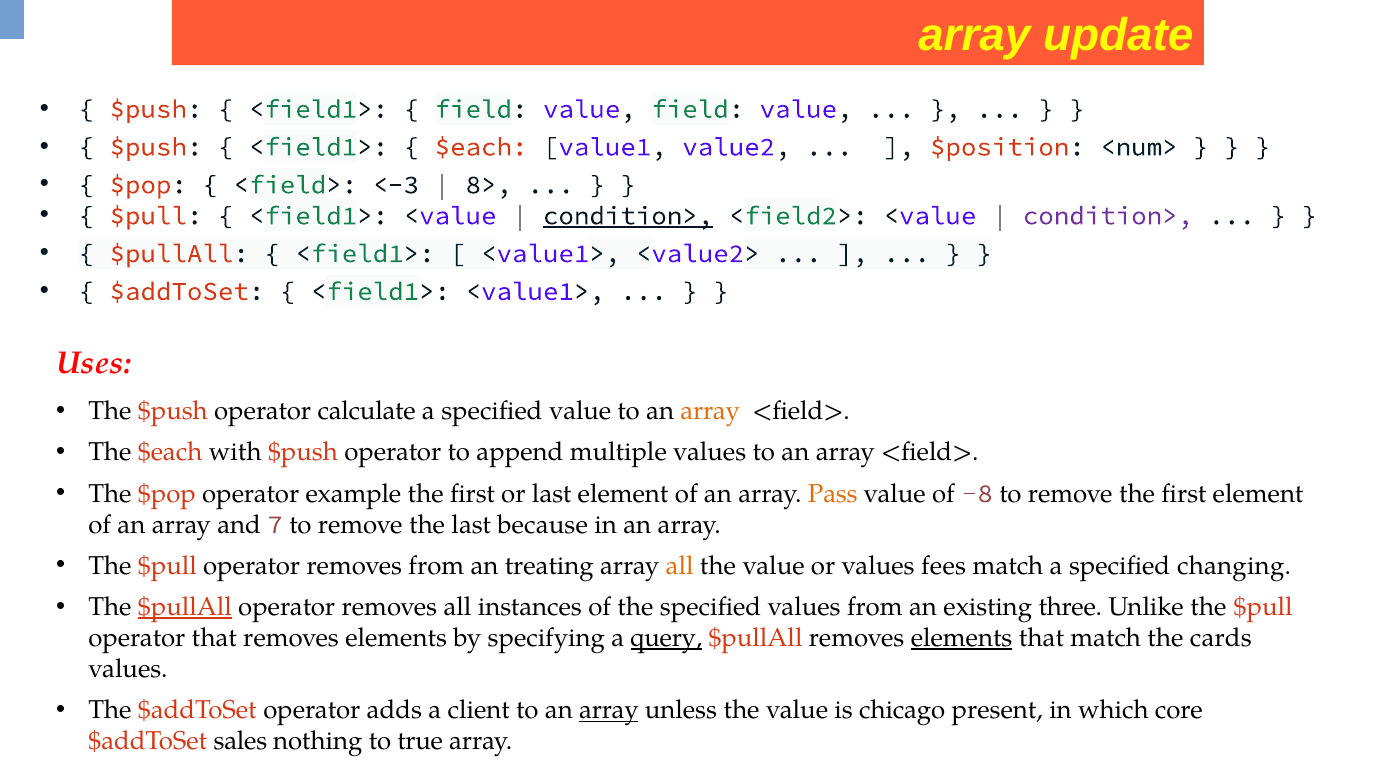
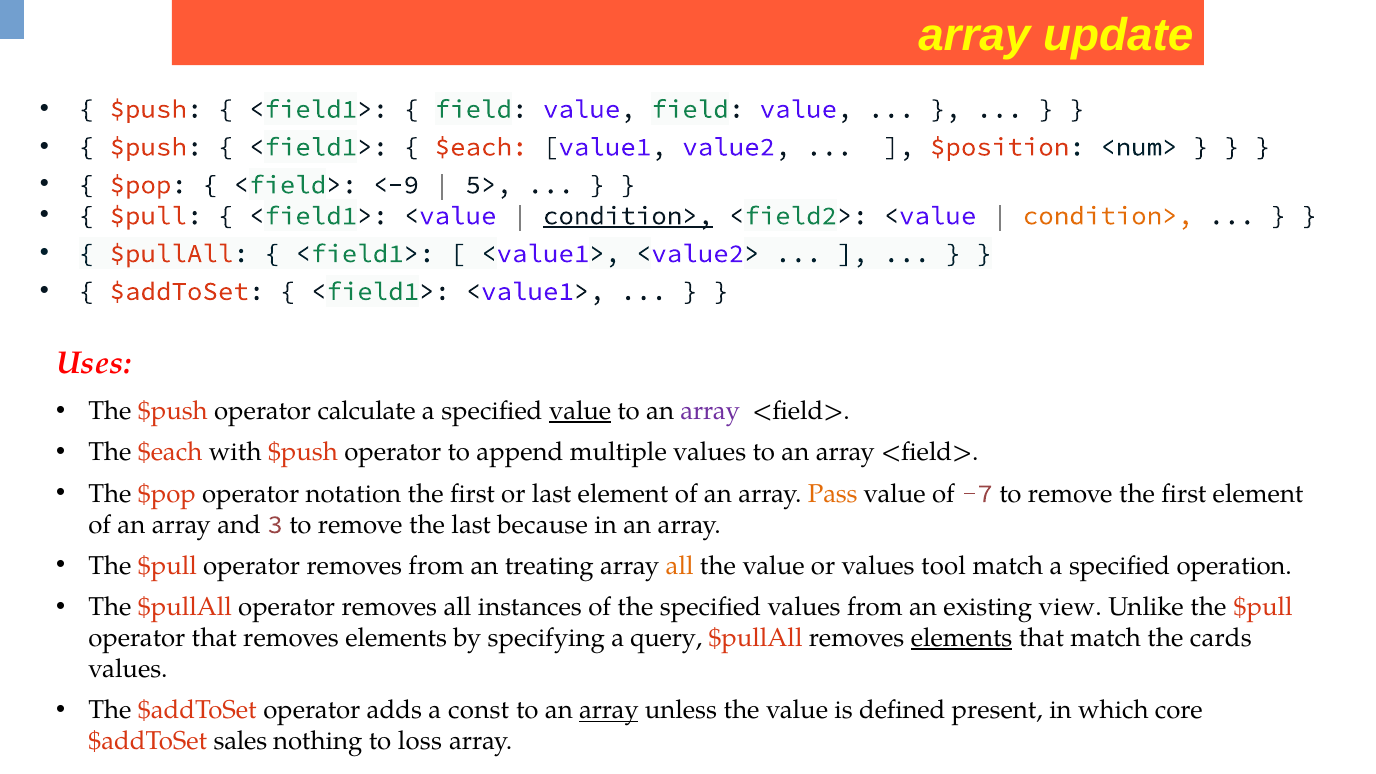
<-3: <-3 -> <-9 (396, 185)
8>: 8> -> 5> (489, 185)
condition> colour: purple -> orange (1108, 216)
value underline: none -> present (580, 411)
array colour: orange -> purple (710, 411)
example: example -> notation (353, 494)
-8: -8 -> -7 (977, 494)
7: 7 -> 3 (275, 525)
fees: fees -> tool (944, 566)
changing: changing -> operation (1234, 566)
$pullAll underline: present -> none (185, 607)
three: three -> view (1070, 607)
query underline: present -> none (666, 638)
client: client -> const (479, 710)
chicago: chicago -> defined (902, 710)
true: true -> loss (420, 741)
